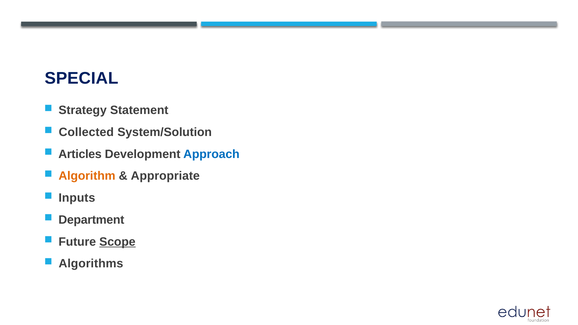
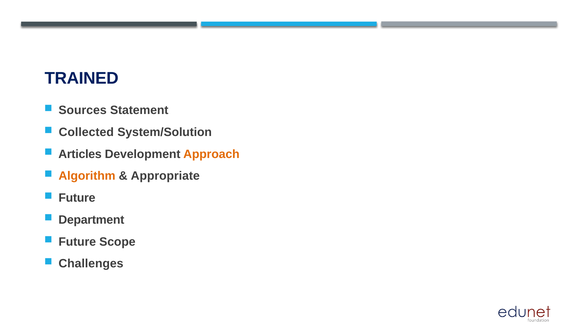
SPECIAL: SPECIAL -> TRAINED (82, 78)
Strategy: Strategy -> Sources (83, 110)
Approach colour: blue -> orange (211, 154)
Inputs: Inputs -> Future (77, 198)
Scope underline: present -> none (117, 242)
Algorithms: Algorithms -> Challenges (91, 264)
